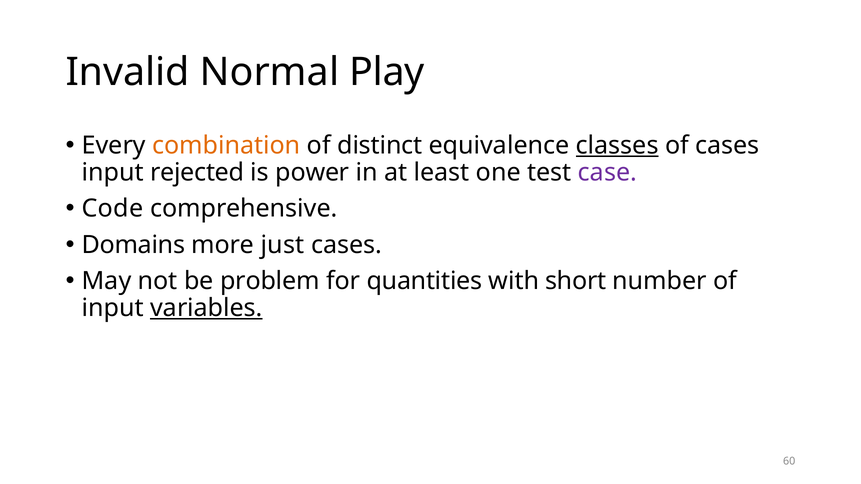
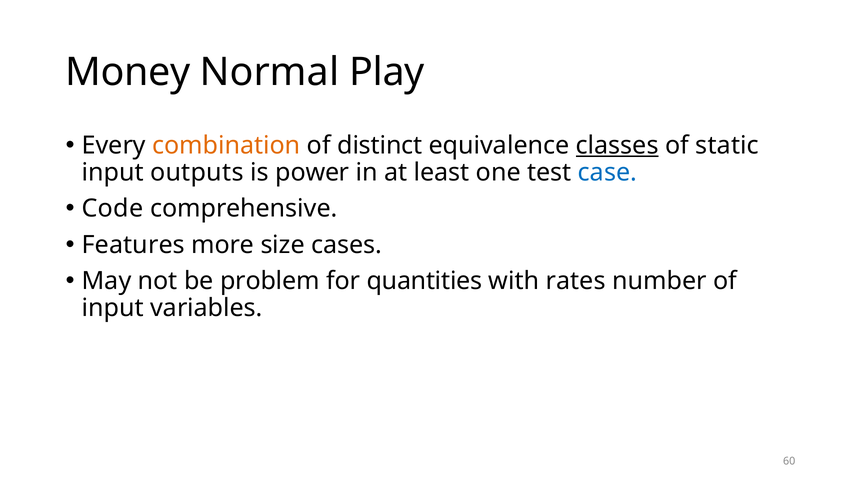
Invalid: Invalid -> Money (128, 72)
of cases: cases -> static (727, 146)
rejected: rejected -> outputs (197, 173)
case colour: purple -> blue (607, 173)
Domains: Domains -> Features (133, 245)
just: just -> size (283, 245)
short: short -> rates (576, 281)
variables underline: present -> none (206, 308)
